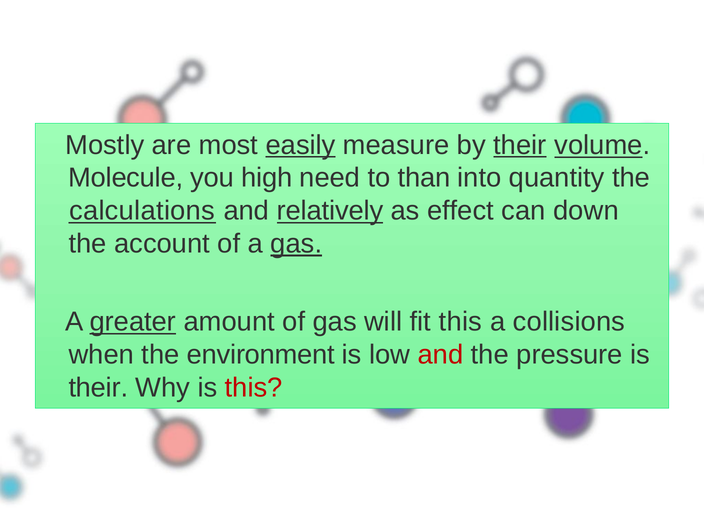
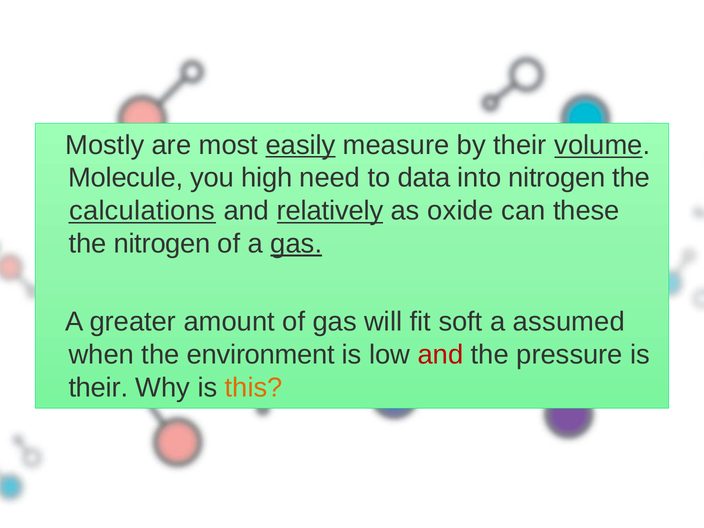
their underline: present -> none (520, 145)
than: than -> data (424, 178)
into quantity: quantity -> nitrogen (557, 178)
effect: effect -> oxide (460, 211)
down: down -> these (586, 211)
the account: account -> nitrogen (162, 244)
greater underline: present -> none (133, 322)
fit this: this -> soft (461, 322)
collisions: collisions -> assumed (569, 322)
this colour: red -> orange (254, 388)
